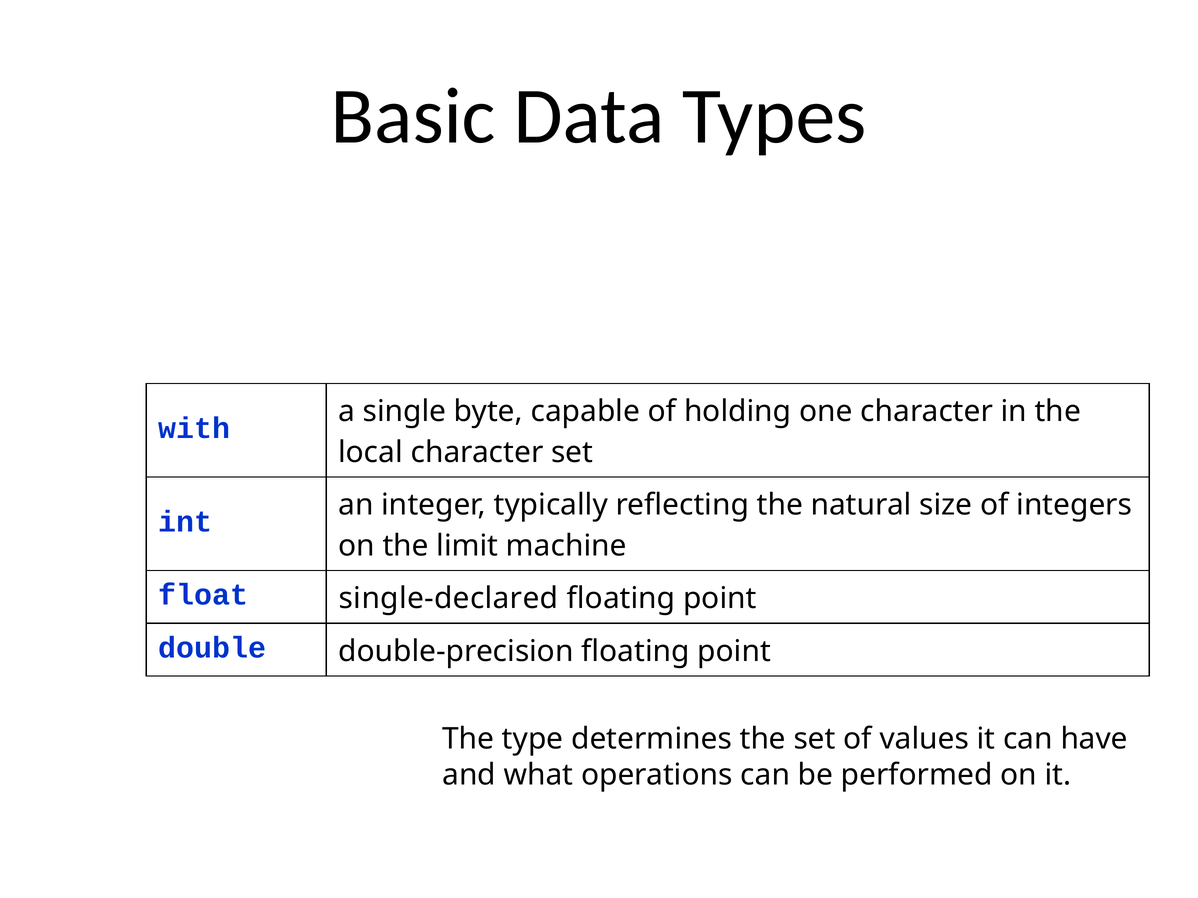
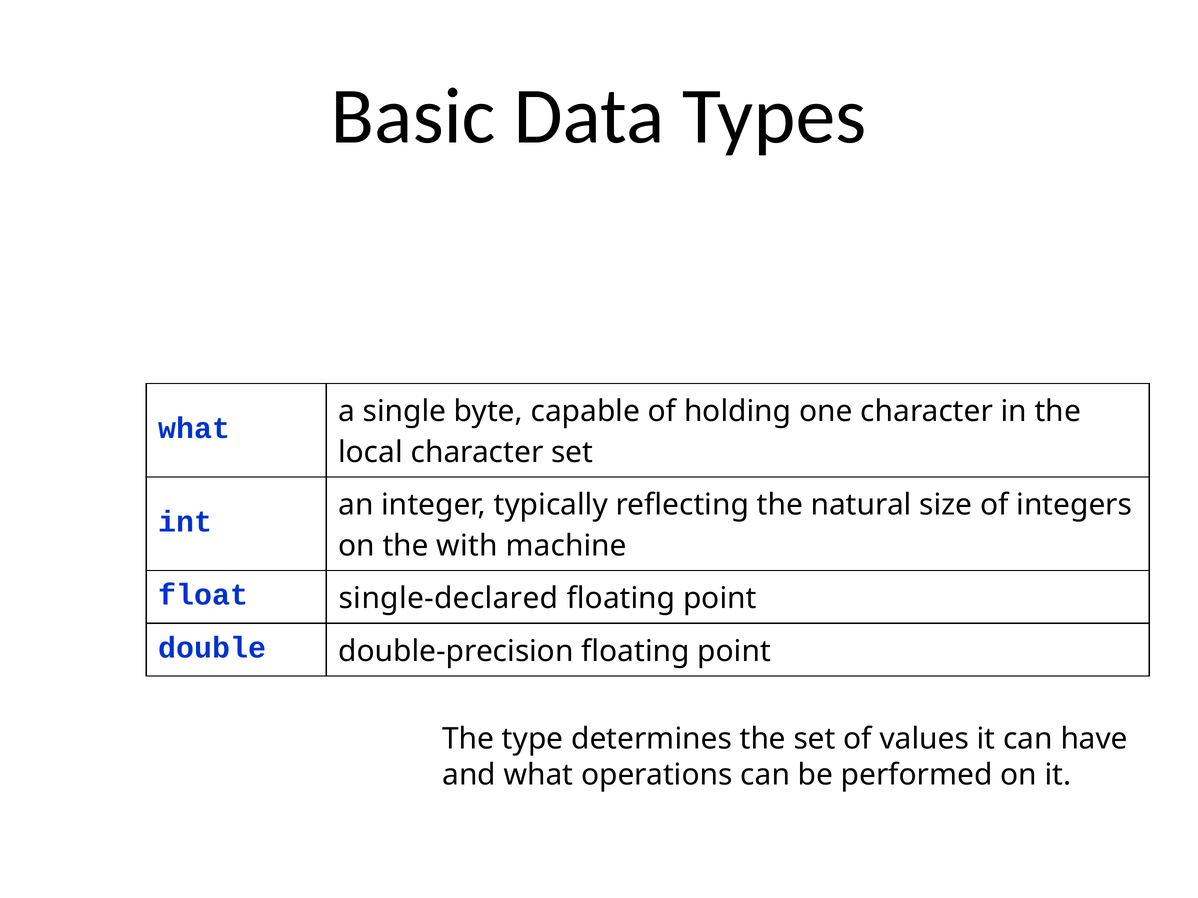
with: with -> what (194, 429)
limit: limit -> with (467, 546)
